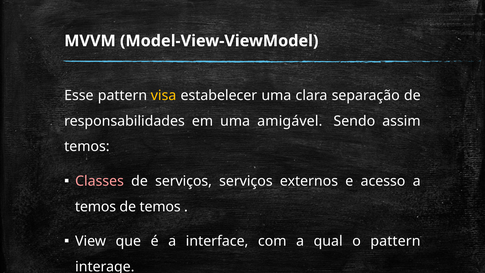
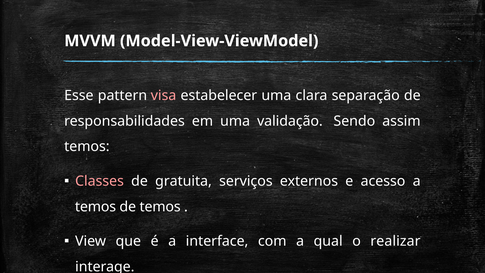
visa colour: yellow -> pink (164, 96)
amigável: amigável -> validação (290, 121)
de serviços: serviços -> gratuita (184, 181)
o pattern: pattern -> realizar (395, 241)
